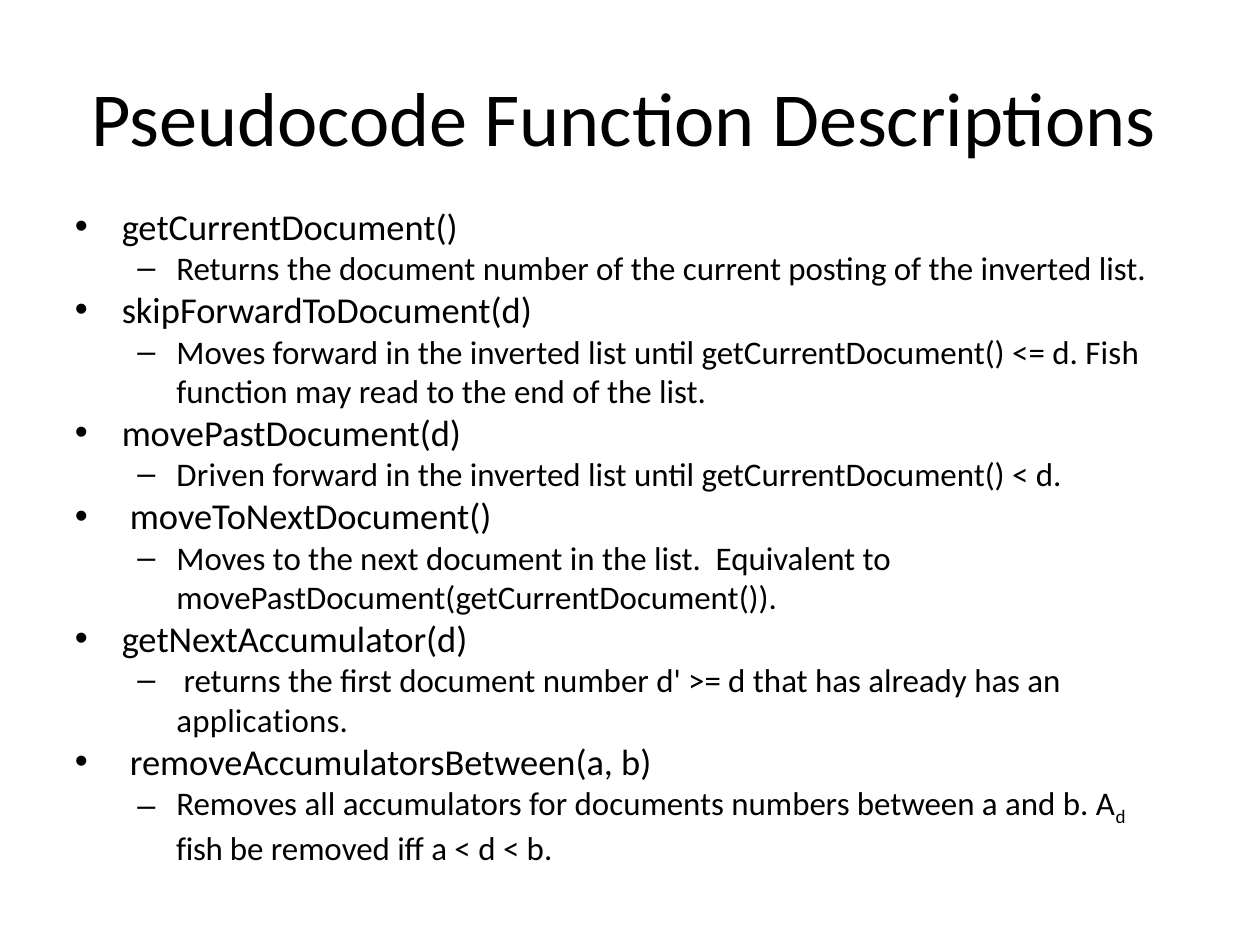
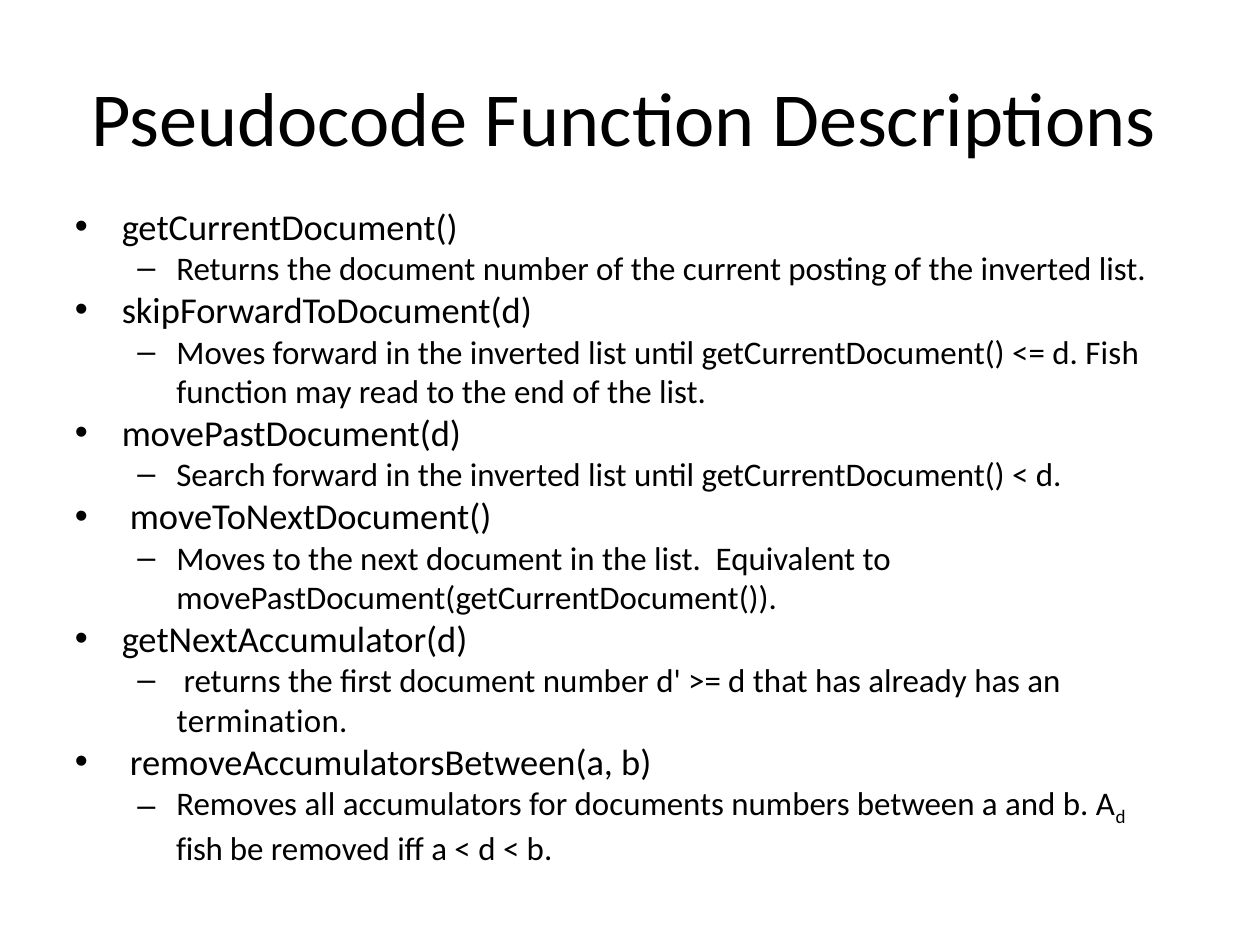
Driven: Driven -> Search (221, 476)
applications: applications -> termination (262, 721)
